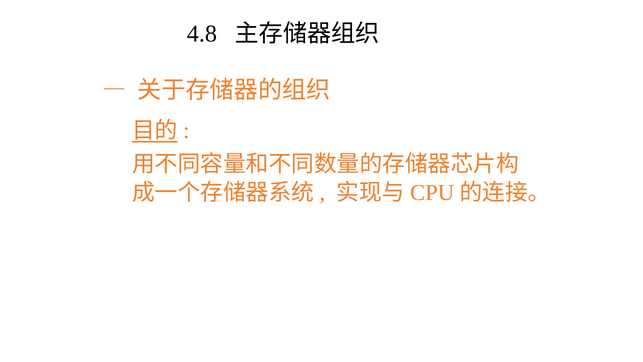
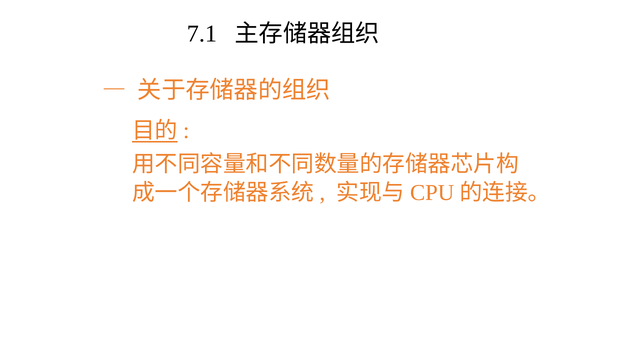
4.8: 4.8 -> 7.1 (202, 34)
